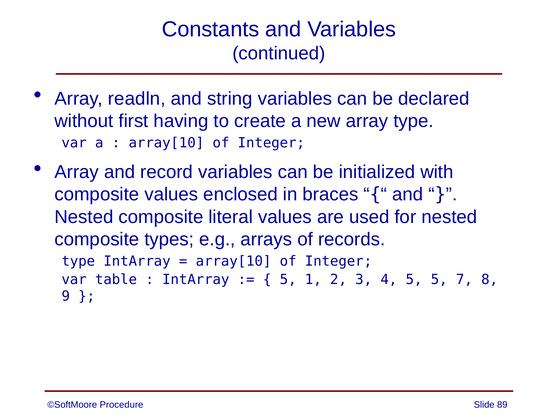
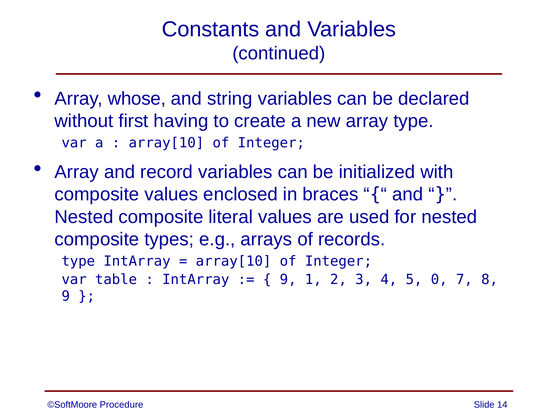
readln: readln -> whose (137, 98)
5: 5 -> 9 (288, 279)
5 5: 5 -> 0 (439, 279)
89: 89 -> 14 (502, 404)
